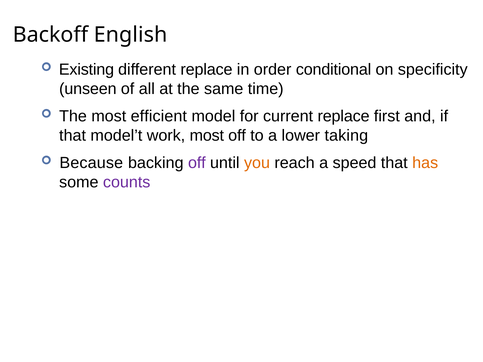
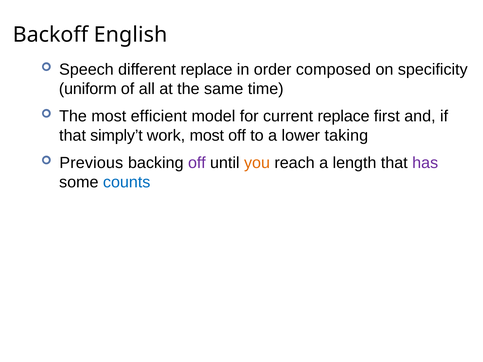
Existing: Existing -> Speech (86, 70)
conditional: conditional -> composed (333, 70)
unseen: unseen -> uniform (88, 89)
model’t: model’t -> simply’t (116, 136)
Because: Because -> Previous (91, 163)
speed: speed -> length (355, 163)
has colour: orange -> purple (425, 163)
counts colour: purple -> blue (127, 182)
